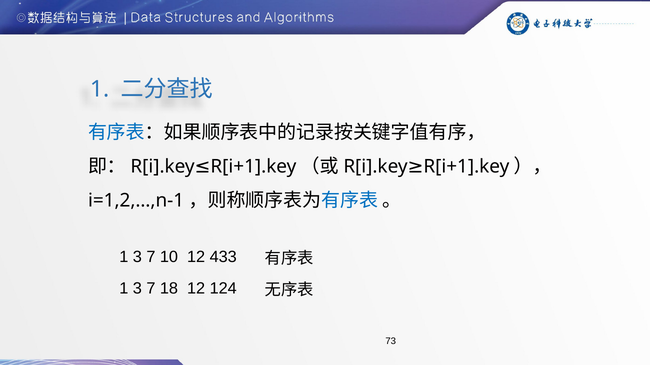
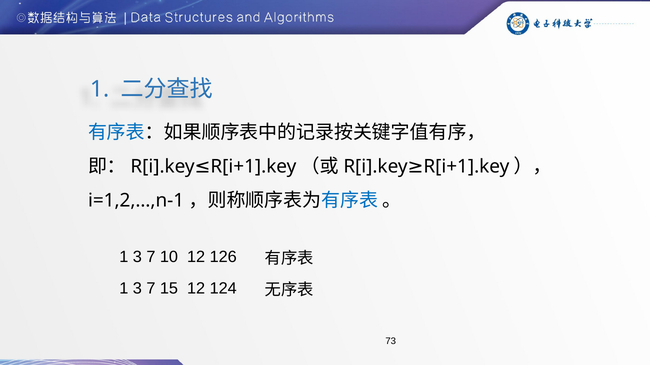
433: 433 -> 126 (223, 258)
18: 18 -> 15 (169, 289)
